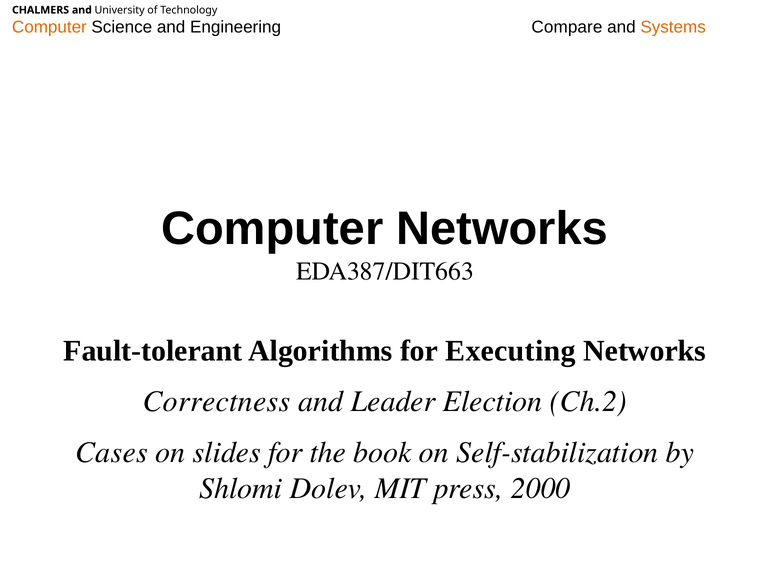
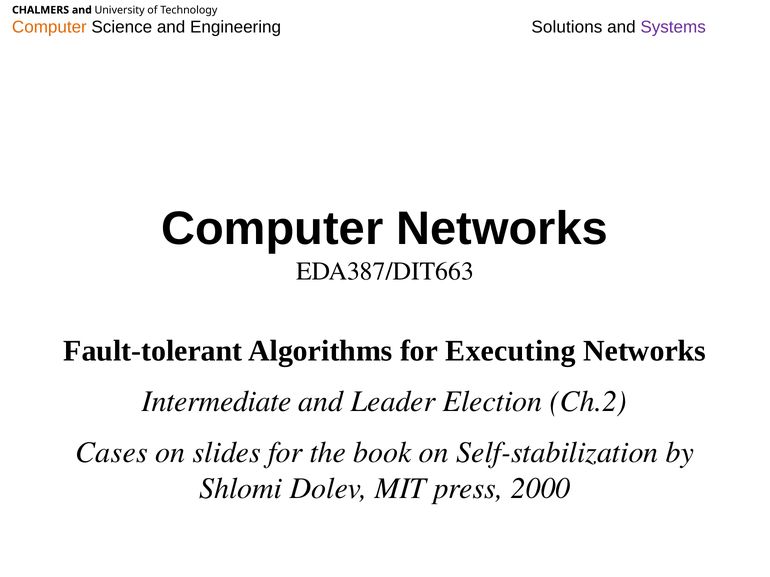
Compare: Compare -> Solutions (567, 27)
Systems colour: orange -> purple (673, 27)
Correctness: Correctness -> Intermediate (217, 402)
